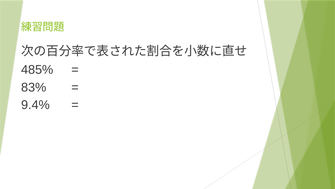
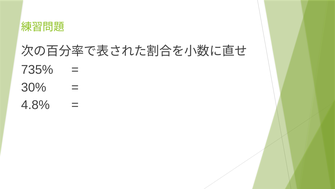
485%: 485% -> 735% (37, 70)
83%: 83% -> 30% (34, 87)
9.4%: 9.4% -> 4.8% (35, 105)
